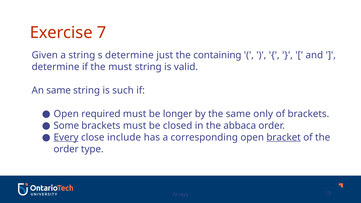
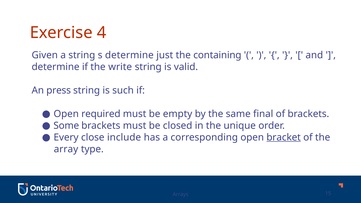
7: 7 -> 4 (102, 33)
the must: must -> write (120, 67)
An same: same -> press (59, 90)
longer: longer -> empty (178, 114)
only: only -> final (263, 114)
abbaca: abbaca -> unique (240, 126)
Every underline: present -> none (66, 137)
order: order -> array (66, 149)
